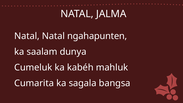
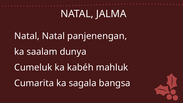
ngahapunten: ngahapunten -> panjenengan (97, 36)
